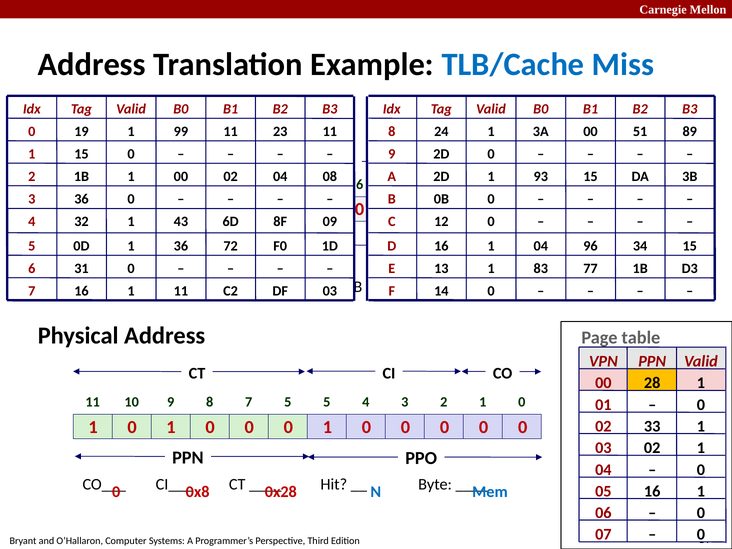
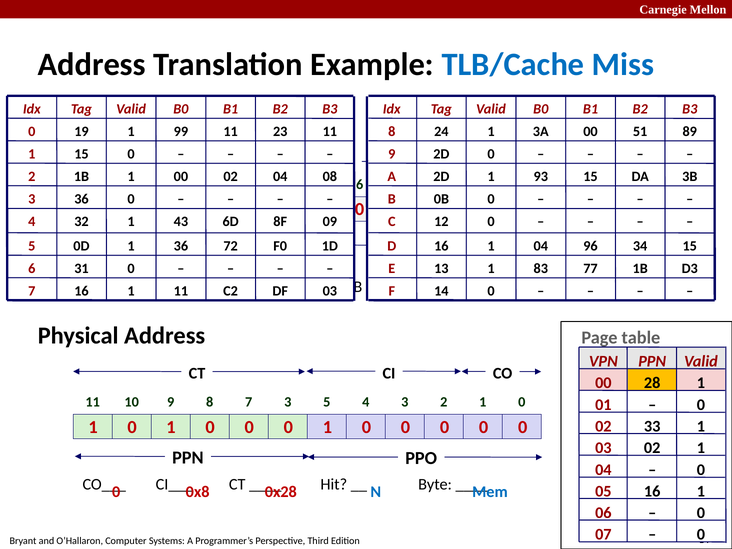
7 5: 5 -> 3 (288, 402)
